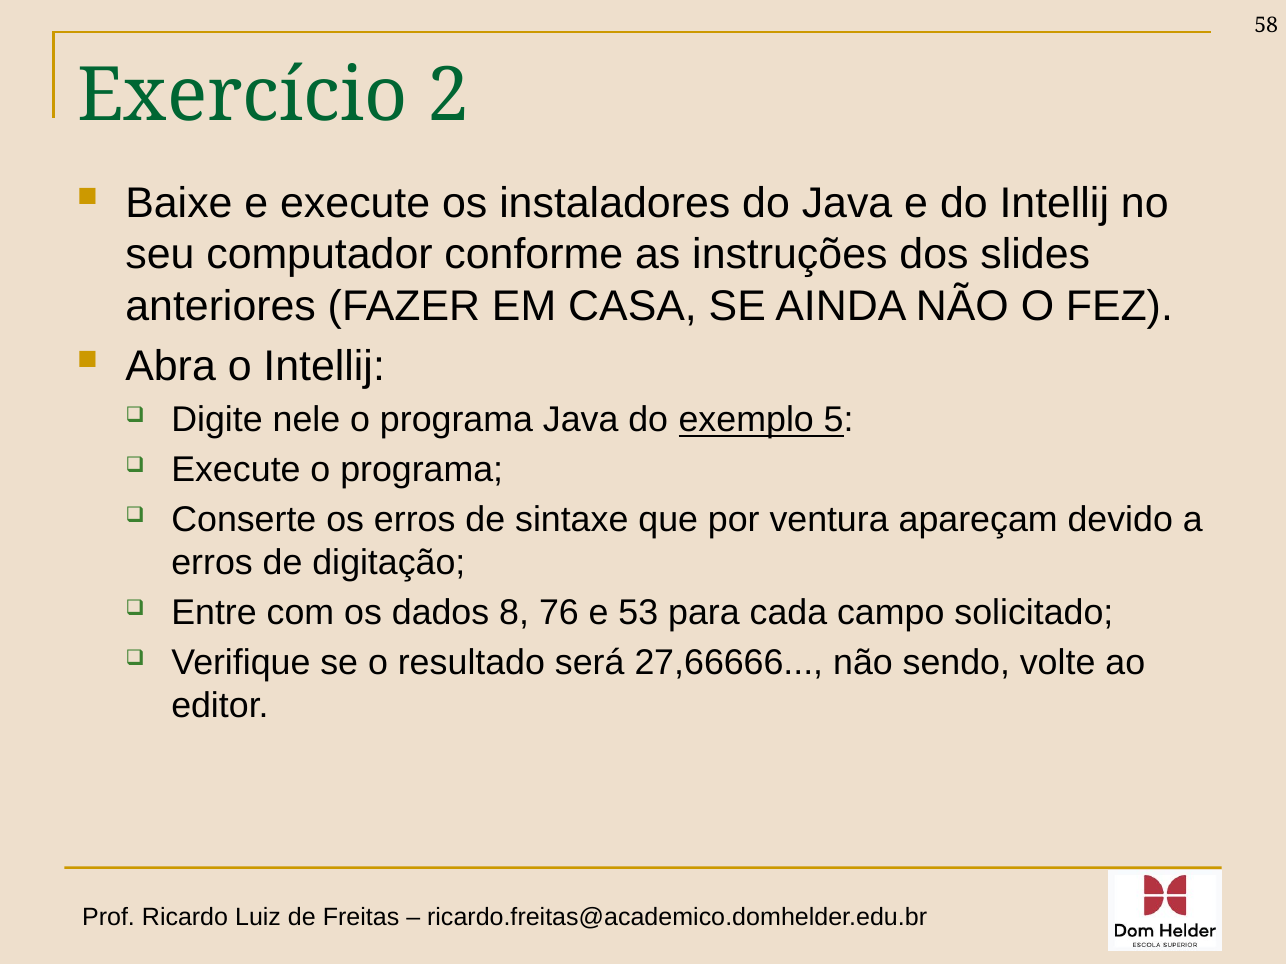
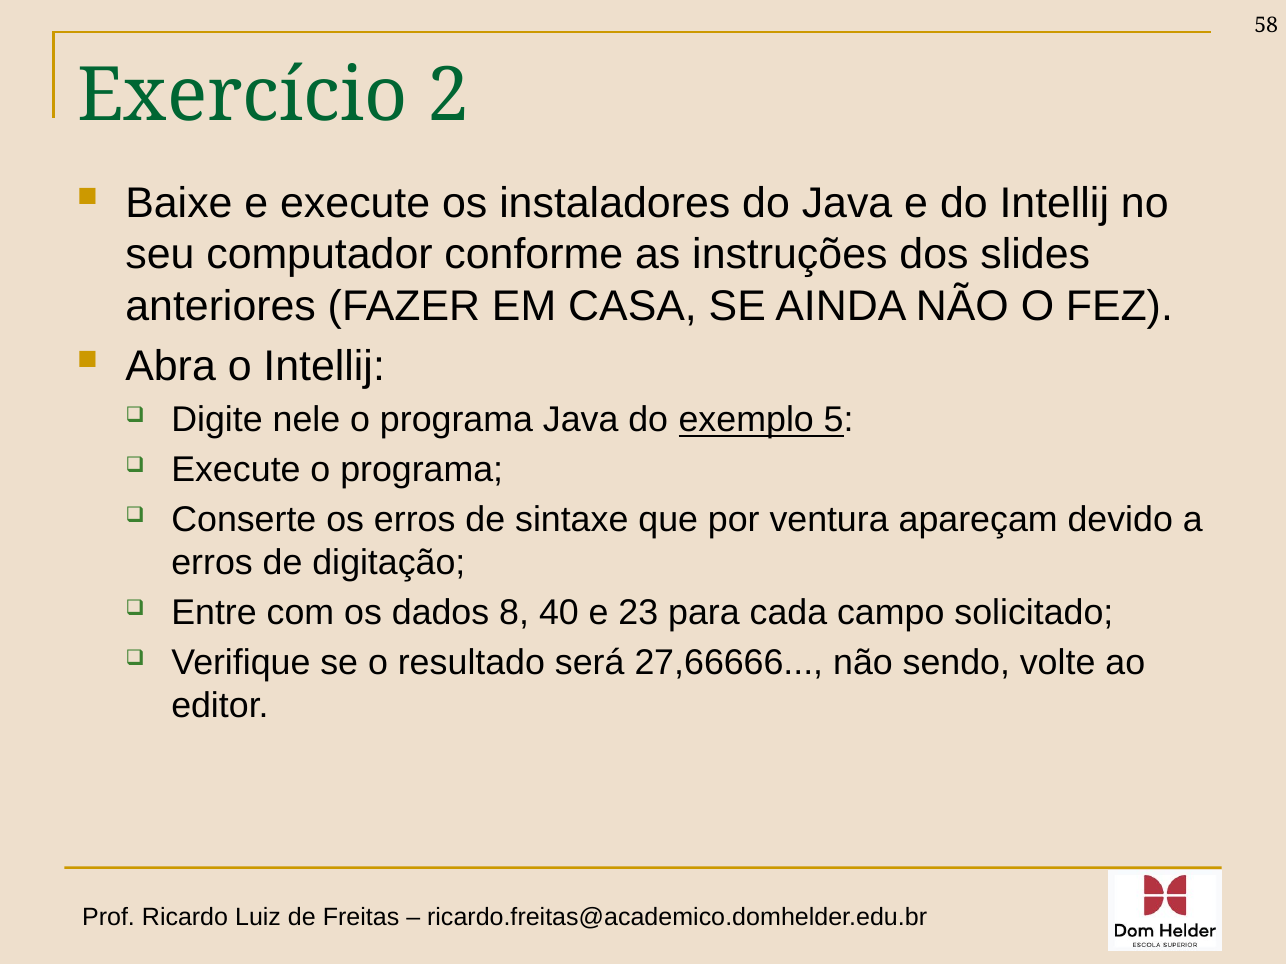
76: 76 -> 40 (559, 613)
53: 53 -> 23 (638, 613)
